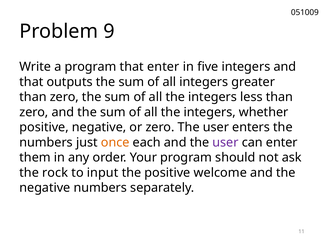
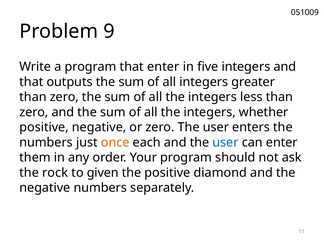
user colour: purple -> blue (225, 142)
input: input -> given (103, 173)
welcome: welcome -> diamond (220, 173)
